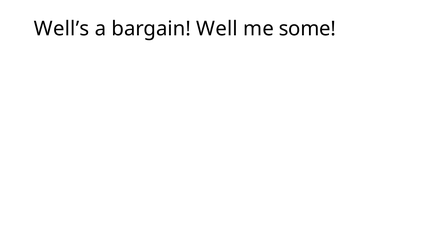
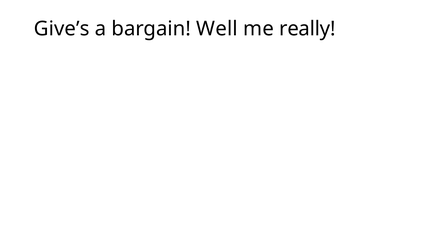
Well’s: Well’s -> Give’s (62, 29)
some: some -> really (307, 29)
